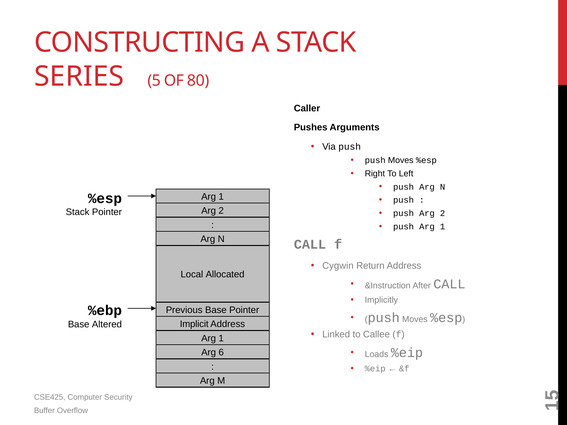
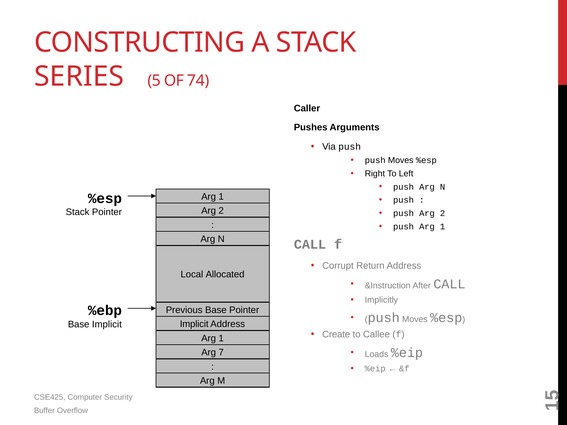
80: 80 -> 74 (198, 81)
Cygwin: Cygwin -> Corrupt (338, 266)
Base Altered: Altered -> Implicit (107, 324)
Linked: Linked -> Create (336, 335)
6: 6 -> 7 (221, 353)
